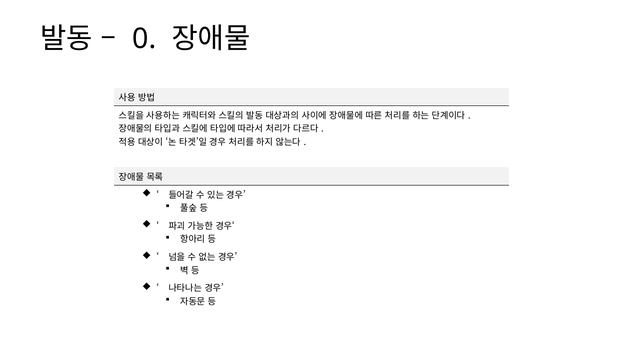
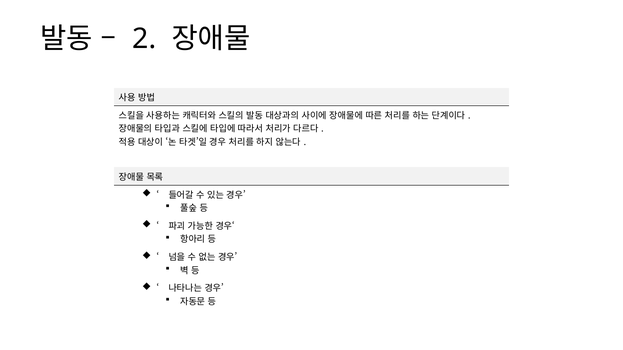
0: 0 -> 2 (144, 39)
